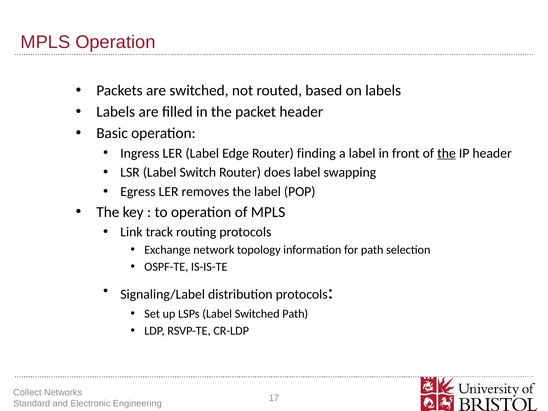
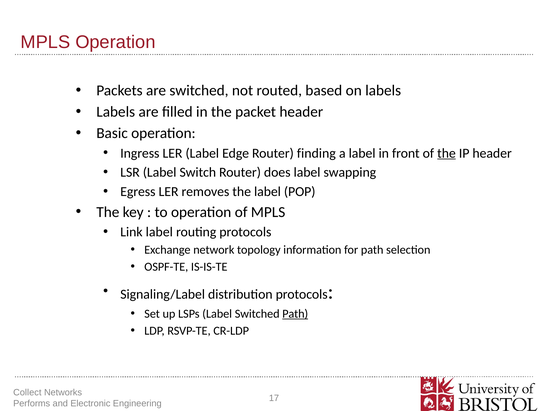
Link track: track -> label (159, 232)
Path underline: none -> present (295, 314)
Standard: Standard -> Performs (32, 403)
